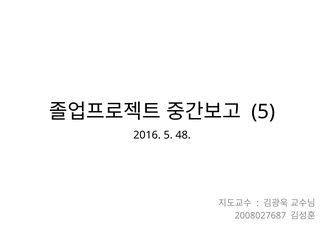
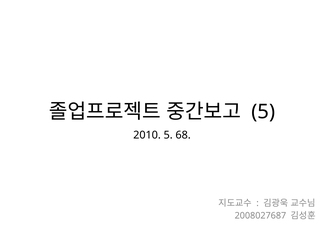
2016: 2016 -> 2010 (147, 135)
48: 48 -> 68 (183, 135)
